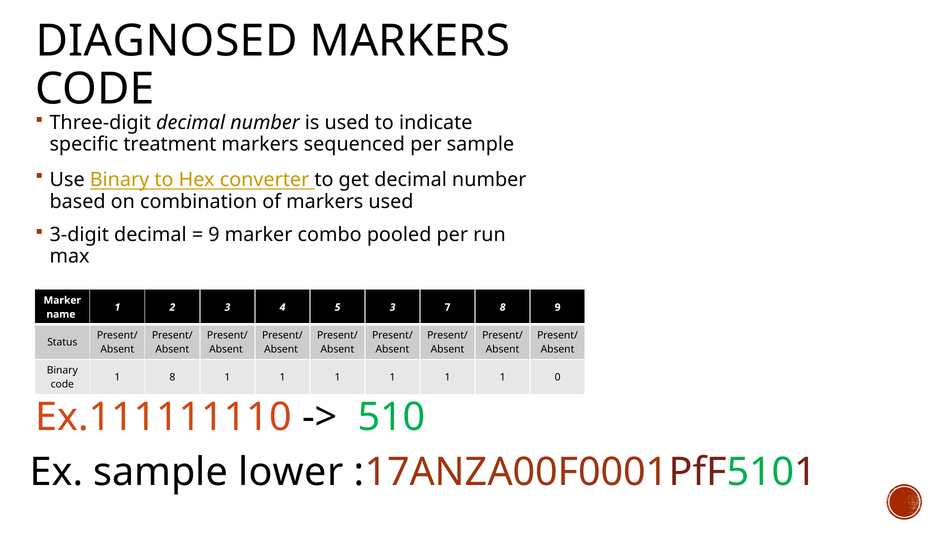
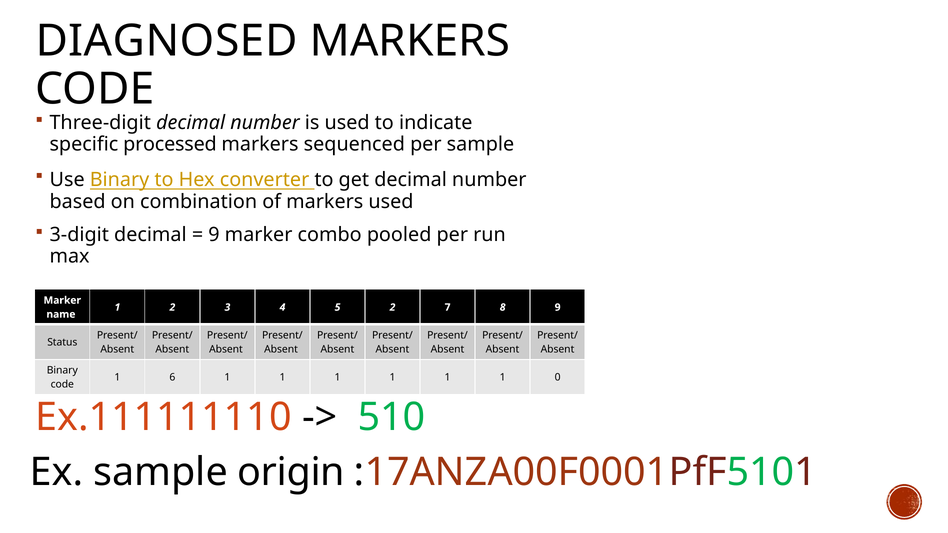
treatment: treatment -> processed (170, 144)
5 3: 3 -> 2 (393, 307)
1 8: 8 -> 6 (172, 378)
lower: lower -> origin (291, 472)
